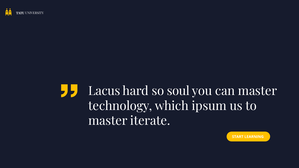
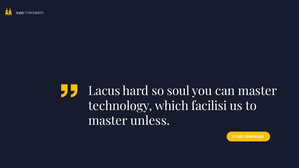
ipsum: ipsum -> facilisi (209, 106)
iterate: iterate -> unless (150, 121)
